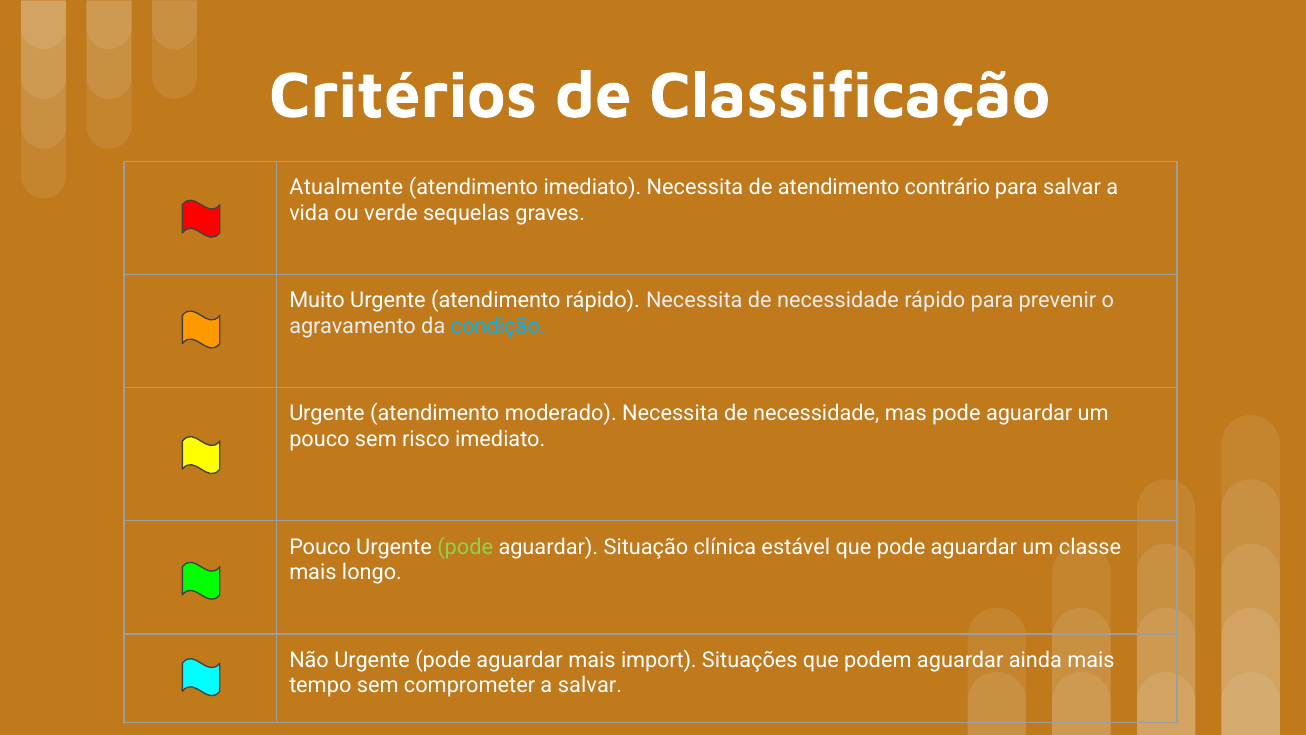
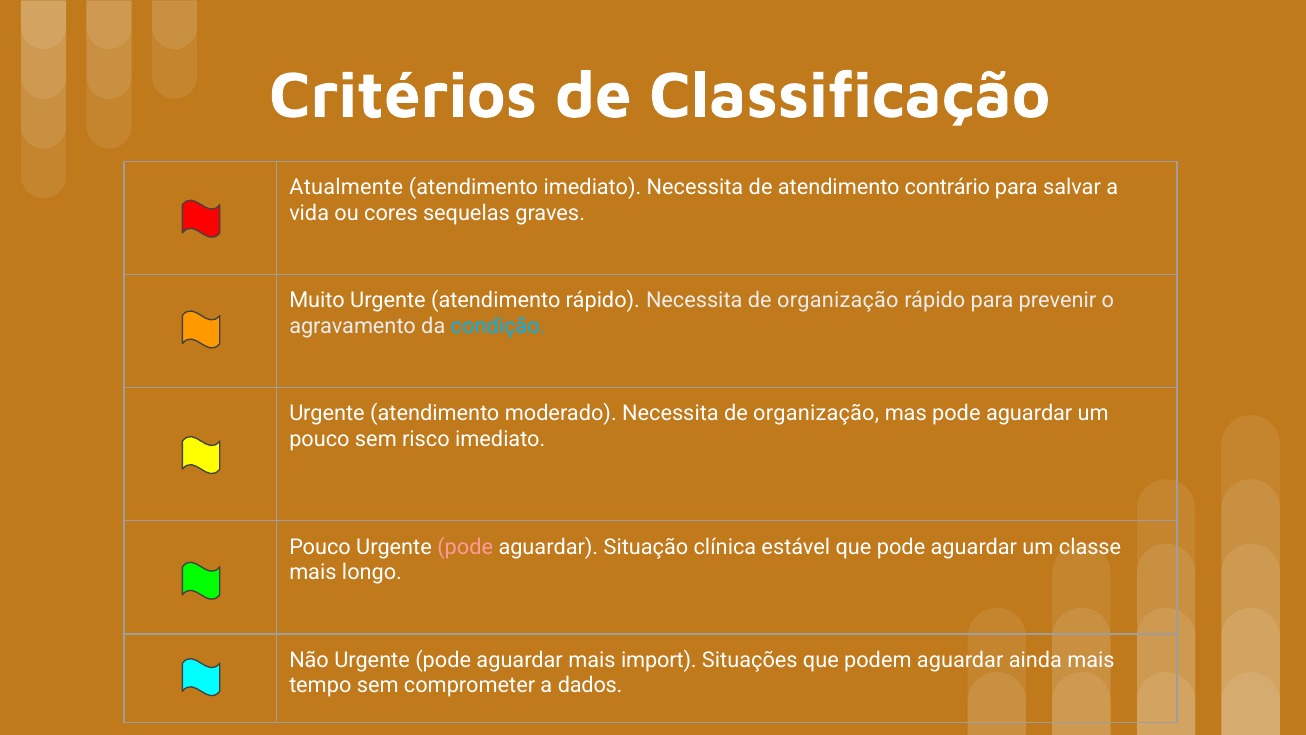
verde: verde -> cores (391, 213)
rápido Necessita de necessidade: necessidade -> organização (838, 301)
moderado Necessita de necessidade: necessidade -> organização (816, 414)
pode colour: light green -> pink (465, 547)
a salvar: salvar -> dados (590, 685)
